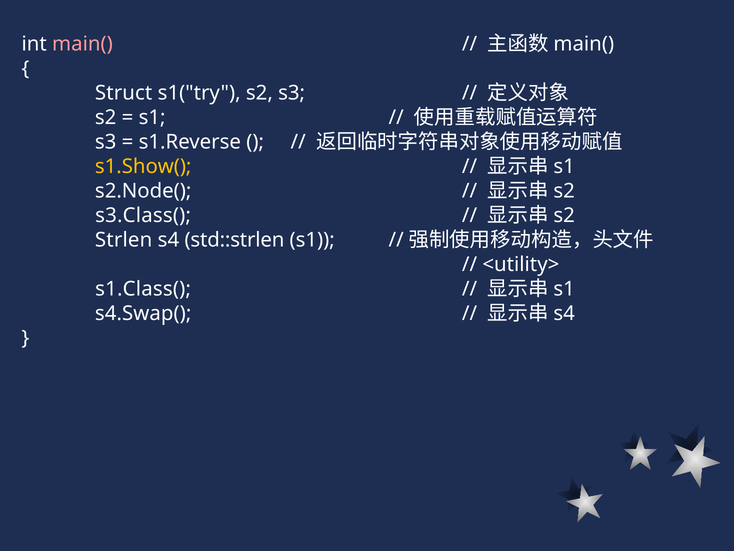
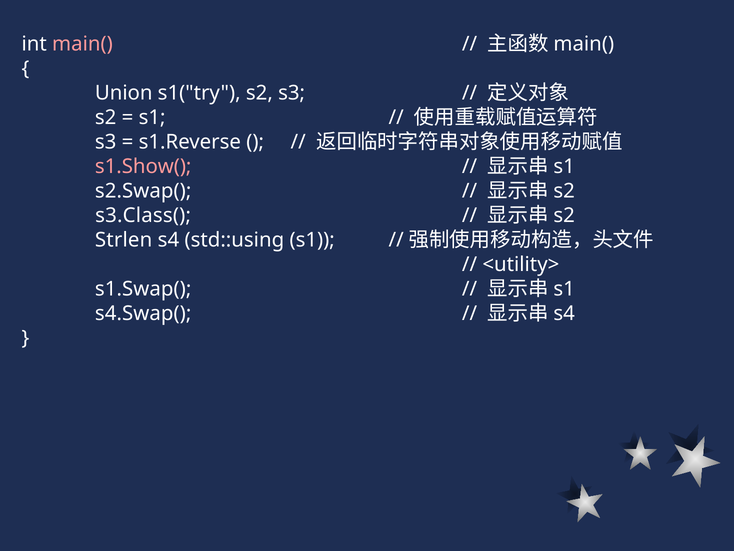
Struct: Struct -> Union (124, 93)
s1.Show( colour: yellow -> pink (143, 166)
s2.Node(: s2.Node( -> s2.Swap( (143, 191)
std::strlen: std::strlen -> std::using (234, 240)
s1.Class(: s1.Class( -> s1.Swap( (143, 289)
